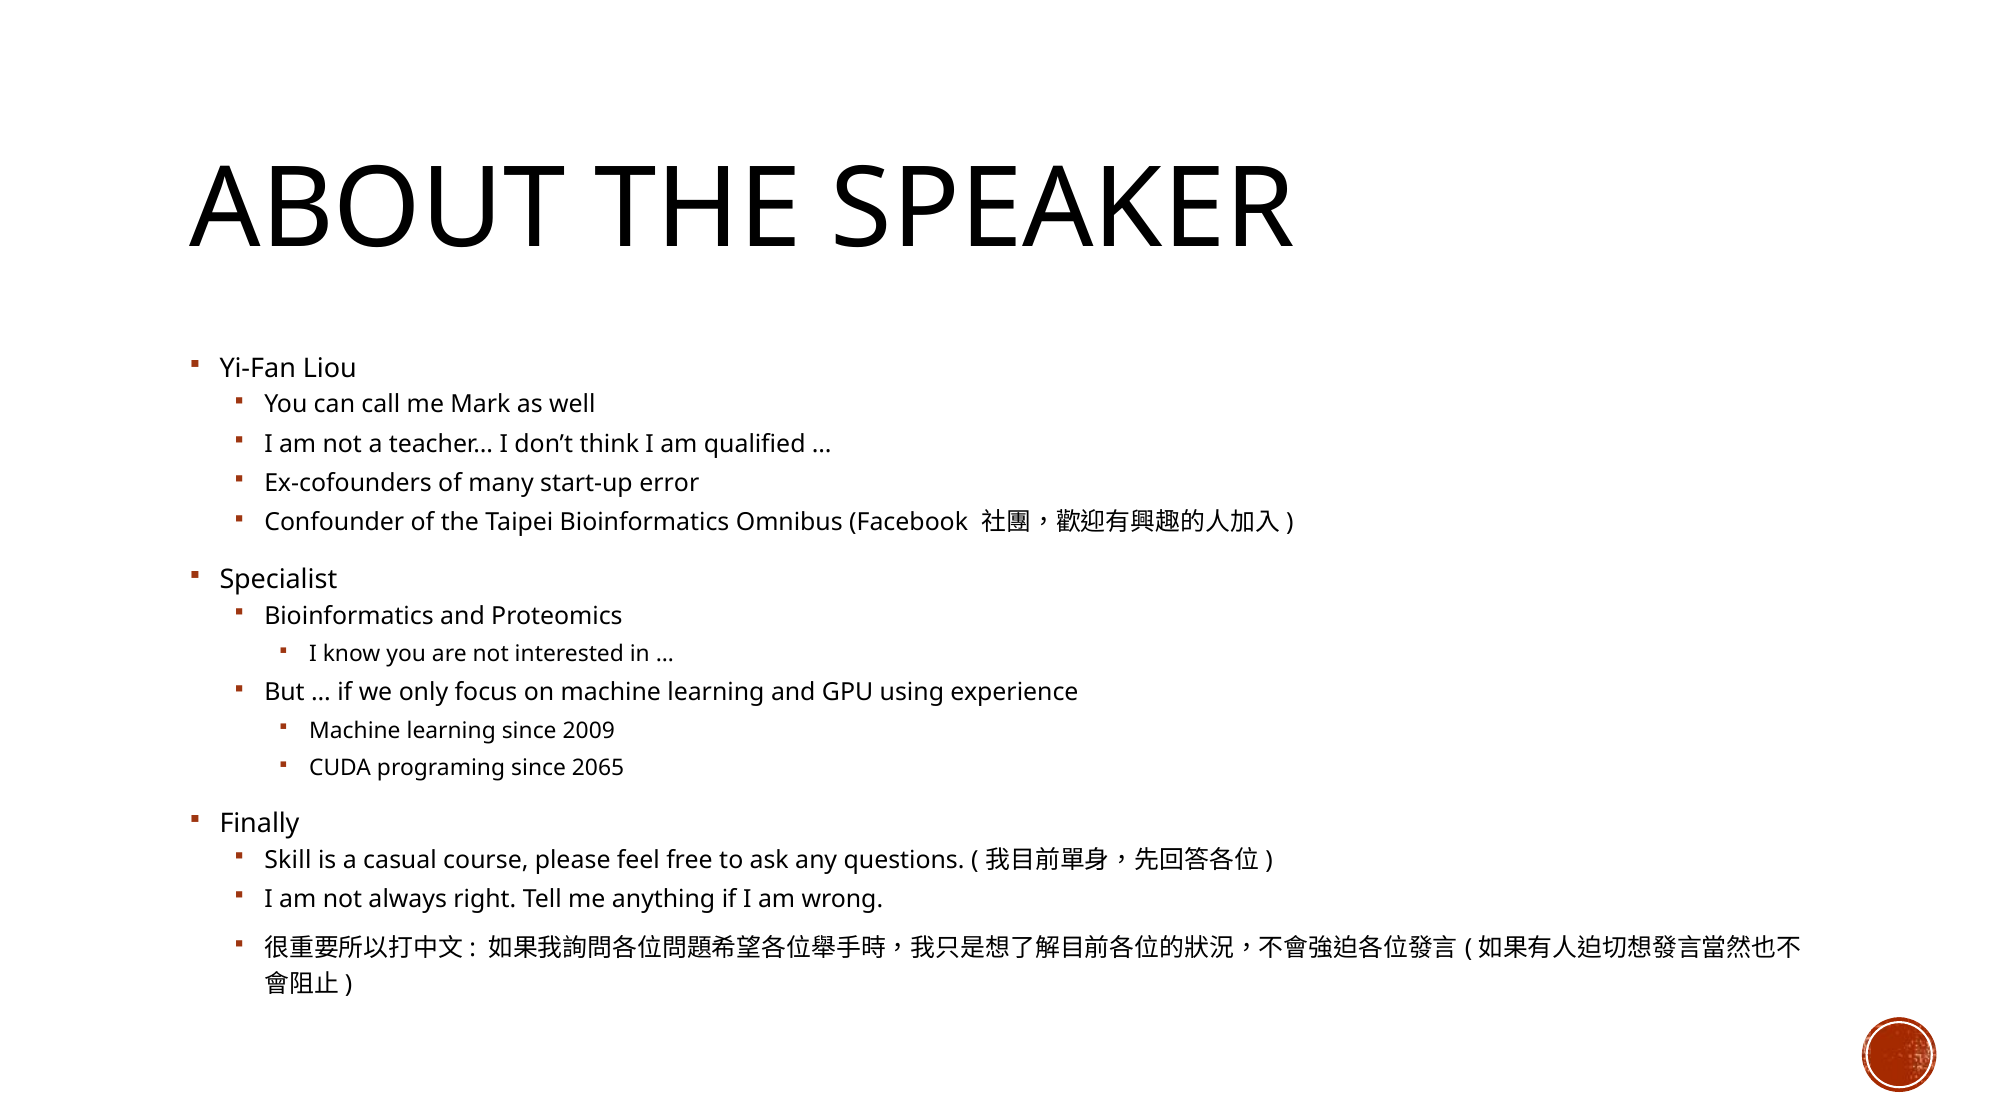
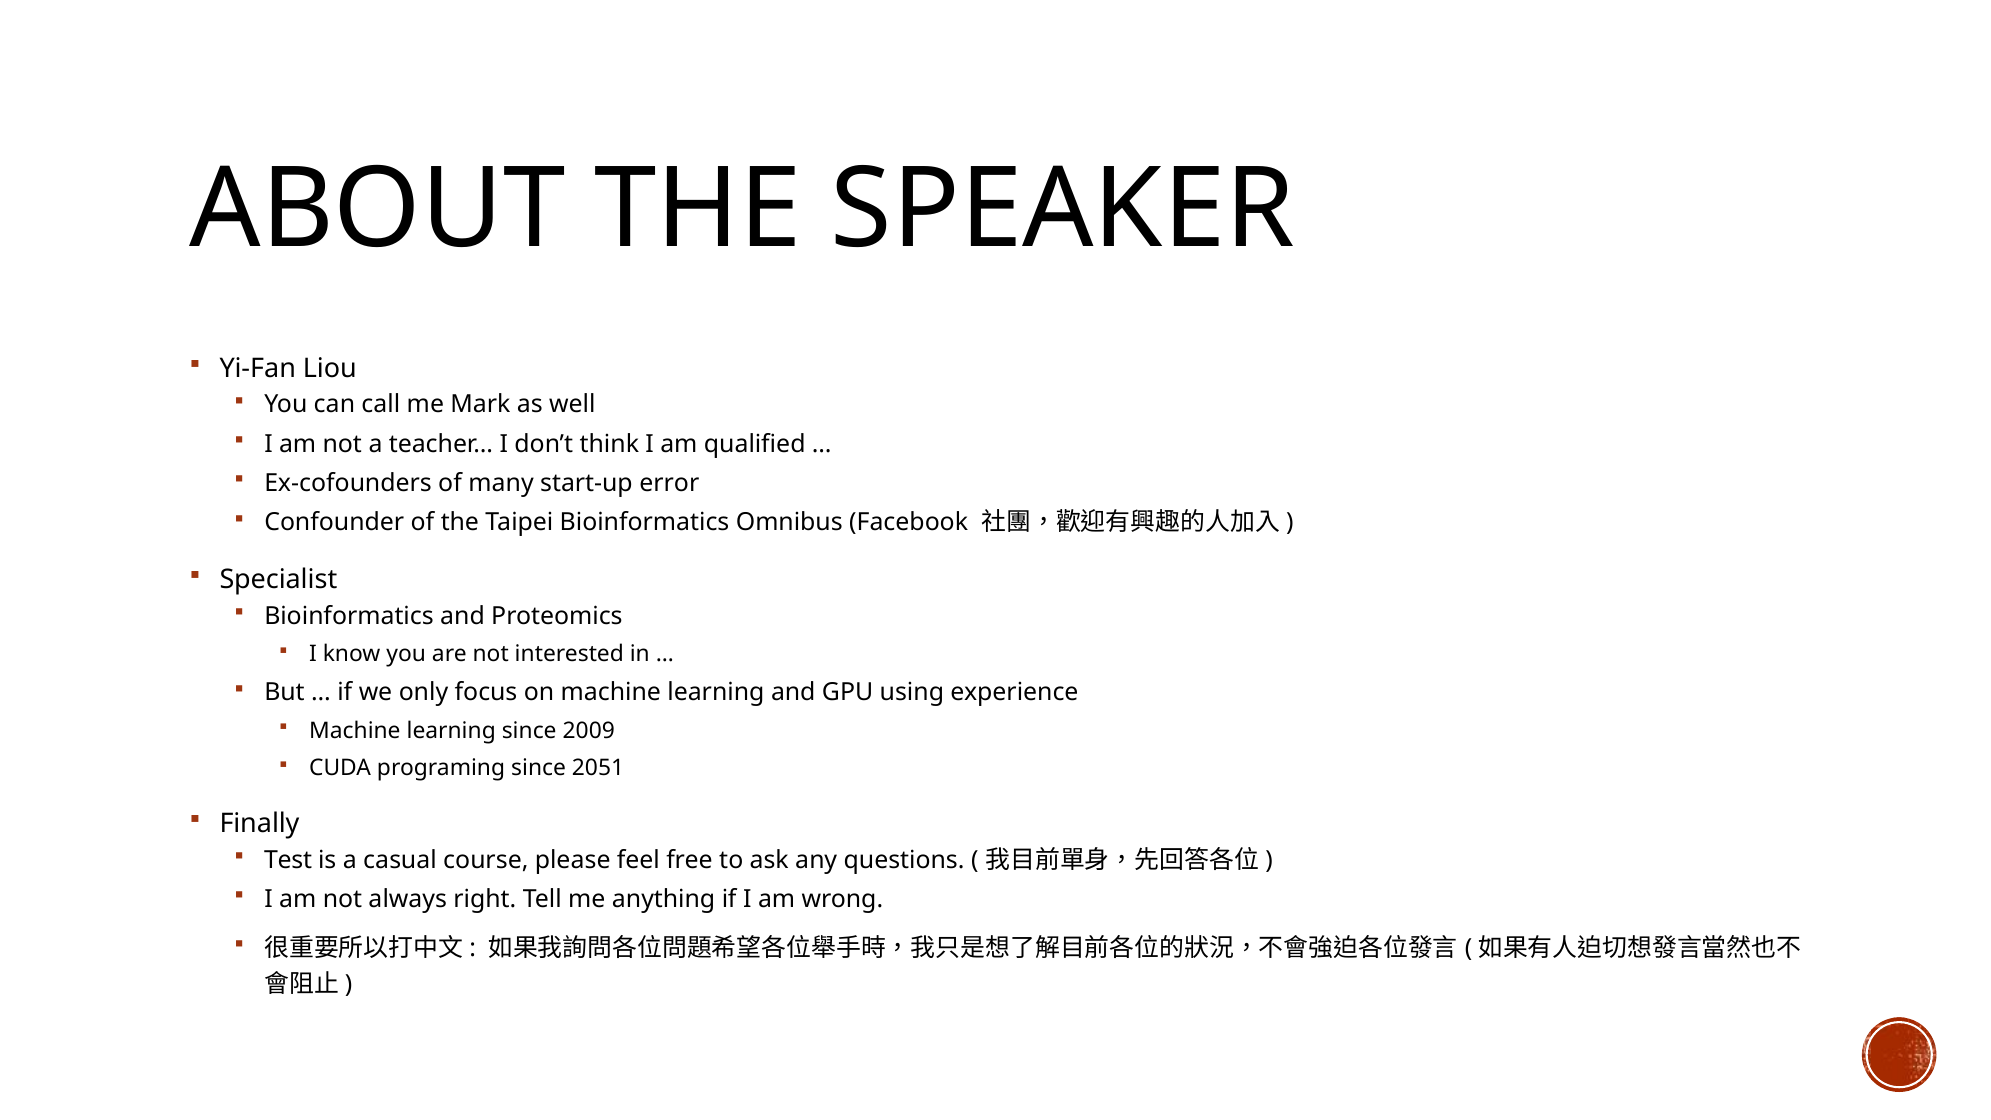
2065: 2065 -> 2051 (598, 768)
Skill: Skill -> Test (288, 860)
